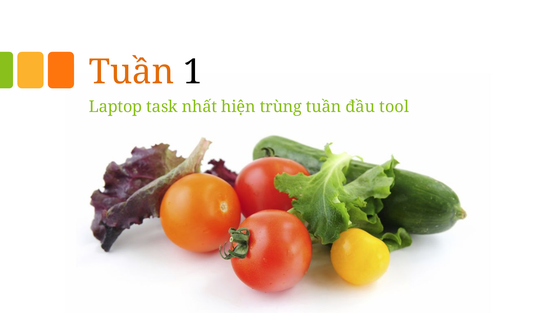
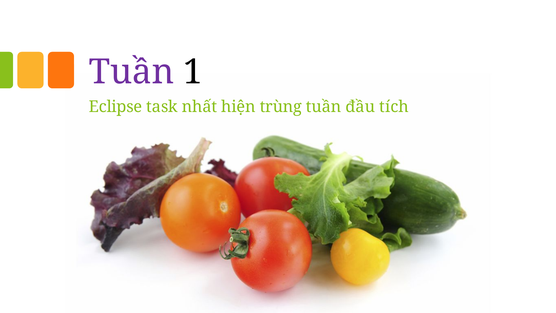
Tuần colour: orange -> purple (132, 72)
Laptop: Laptop -> Eclipse (116, 107)
tool: tool -> tích (394, 107)
